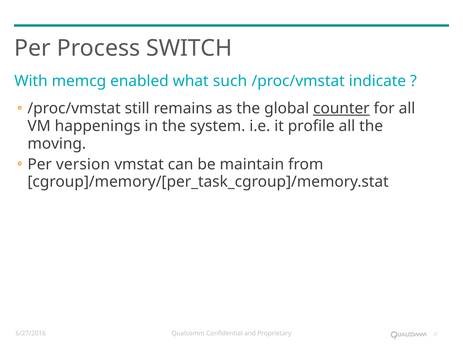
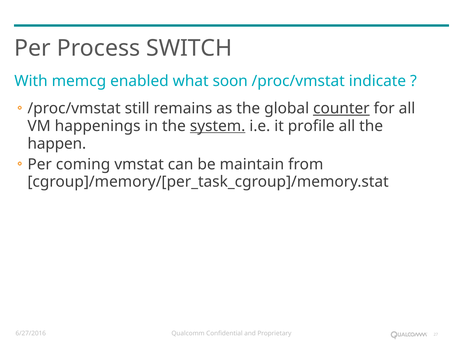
such: such -> soon (230, 81)
system underline: none -> present (218, 126)
moving: moving -> happen (57, 144)
version: version -> coming (83, 164)
